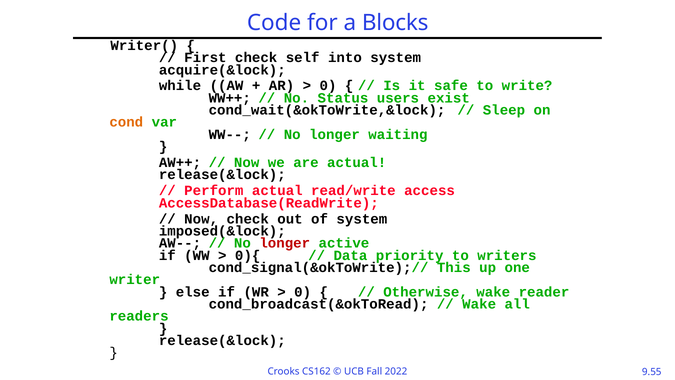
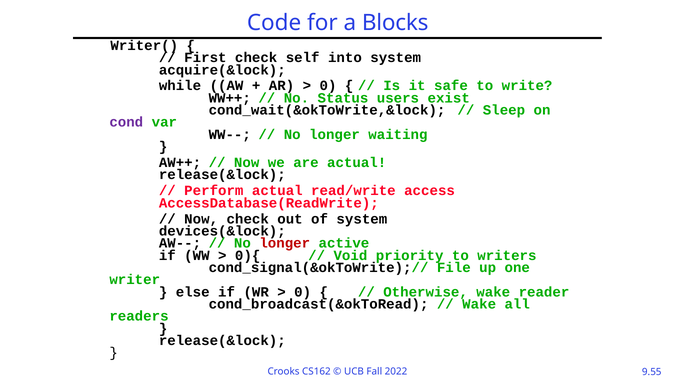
cond colour: orange -> purple (126, 122)
imposed(&lock: imposed(&lock -> devices(&lock (222, 231)
Data: Data -> Void (350, 255)
This: This -> File (454, 267)
